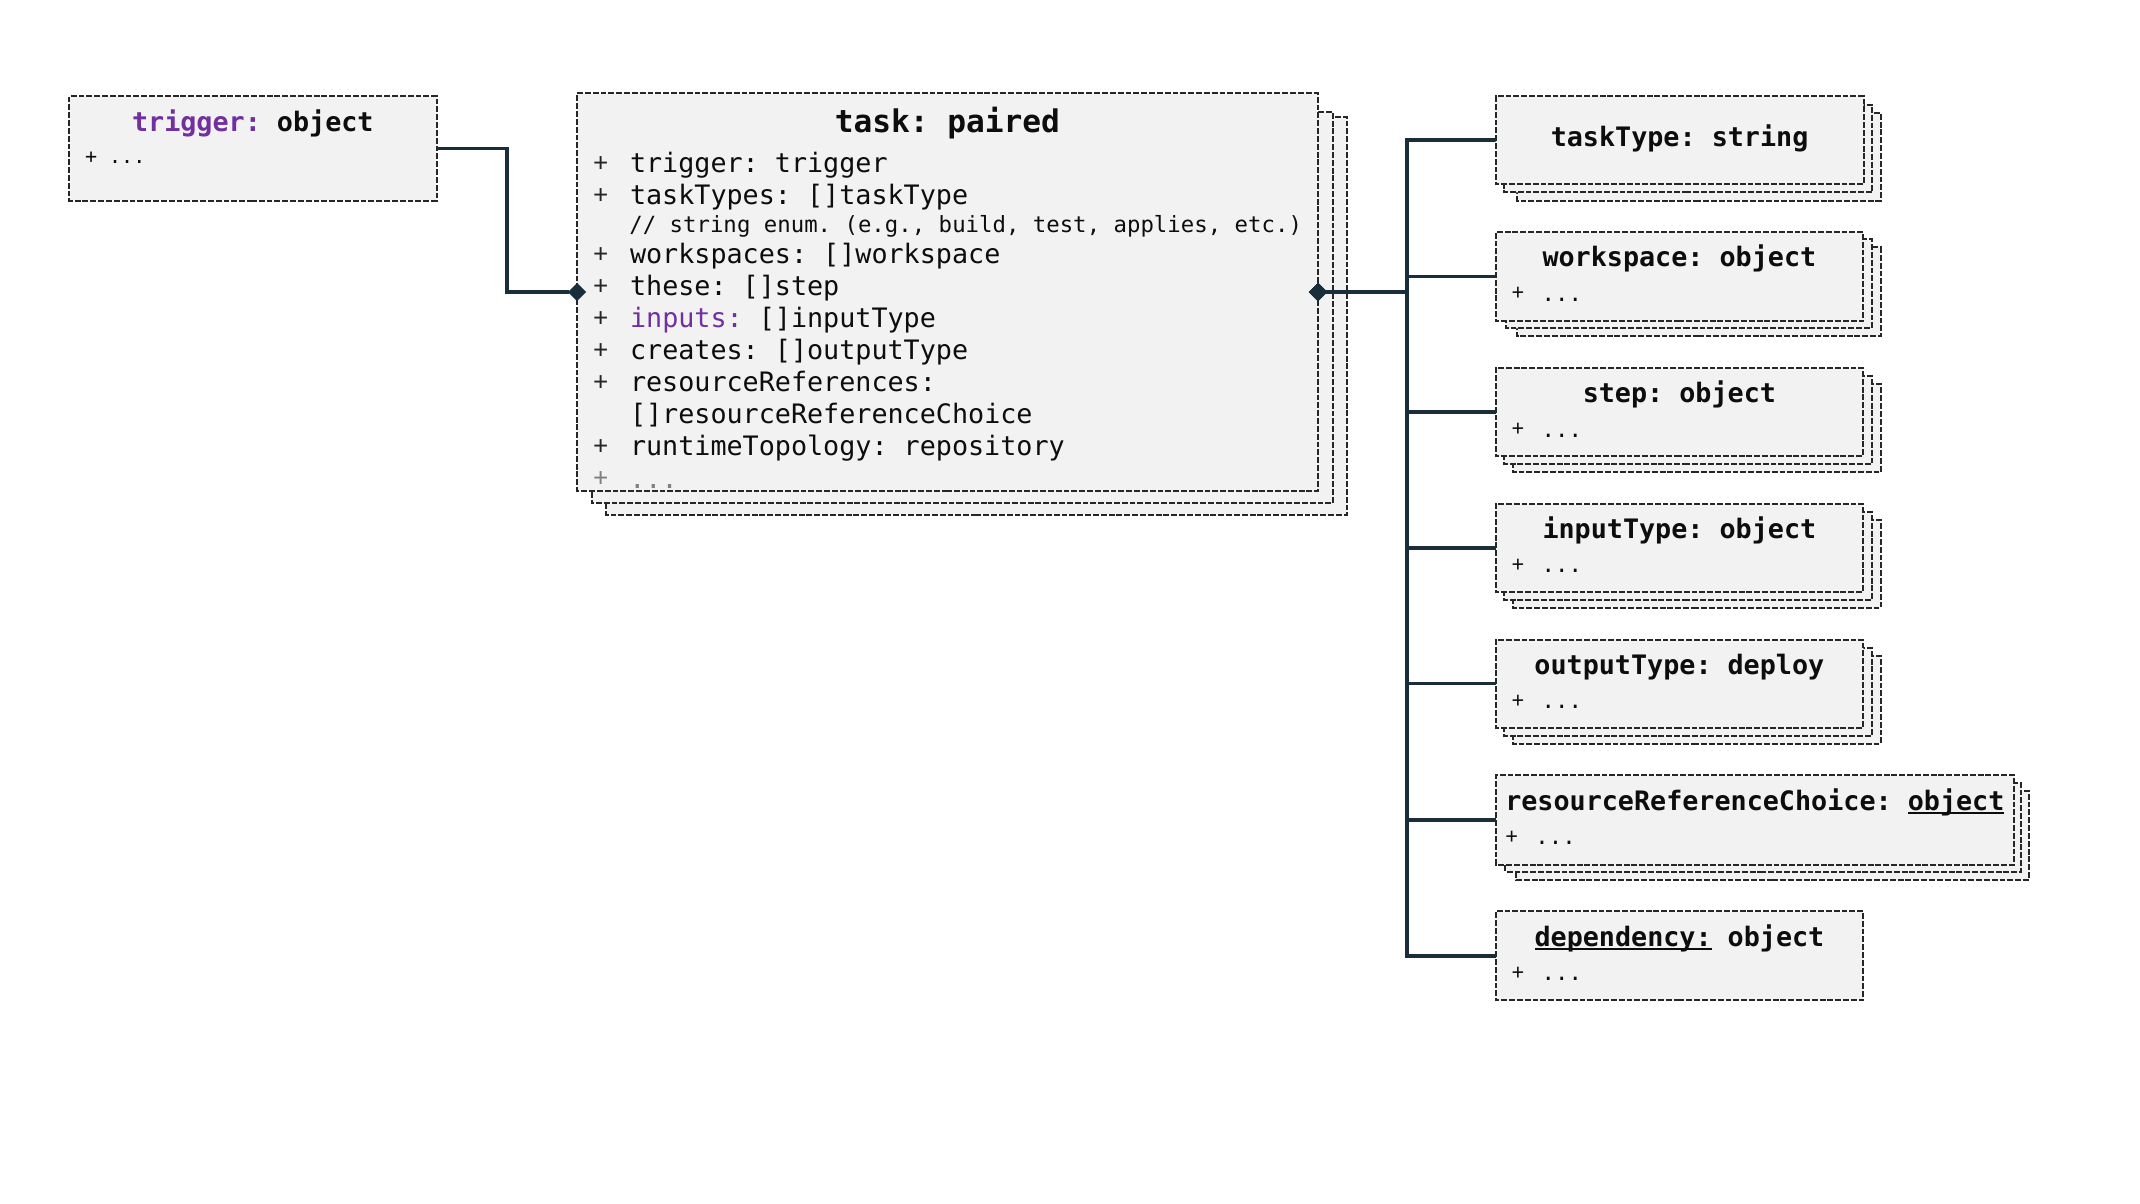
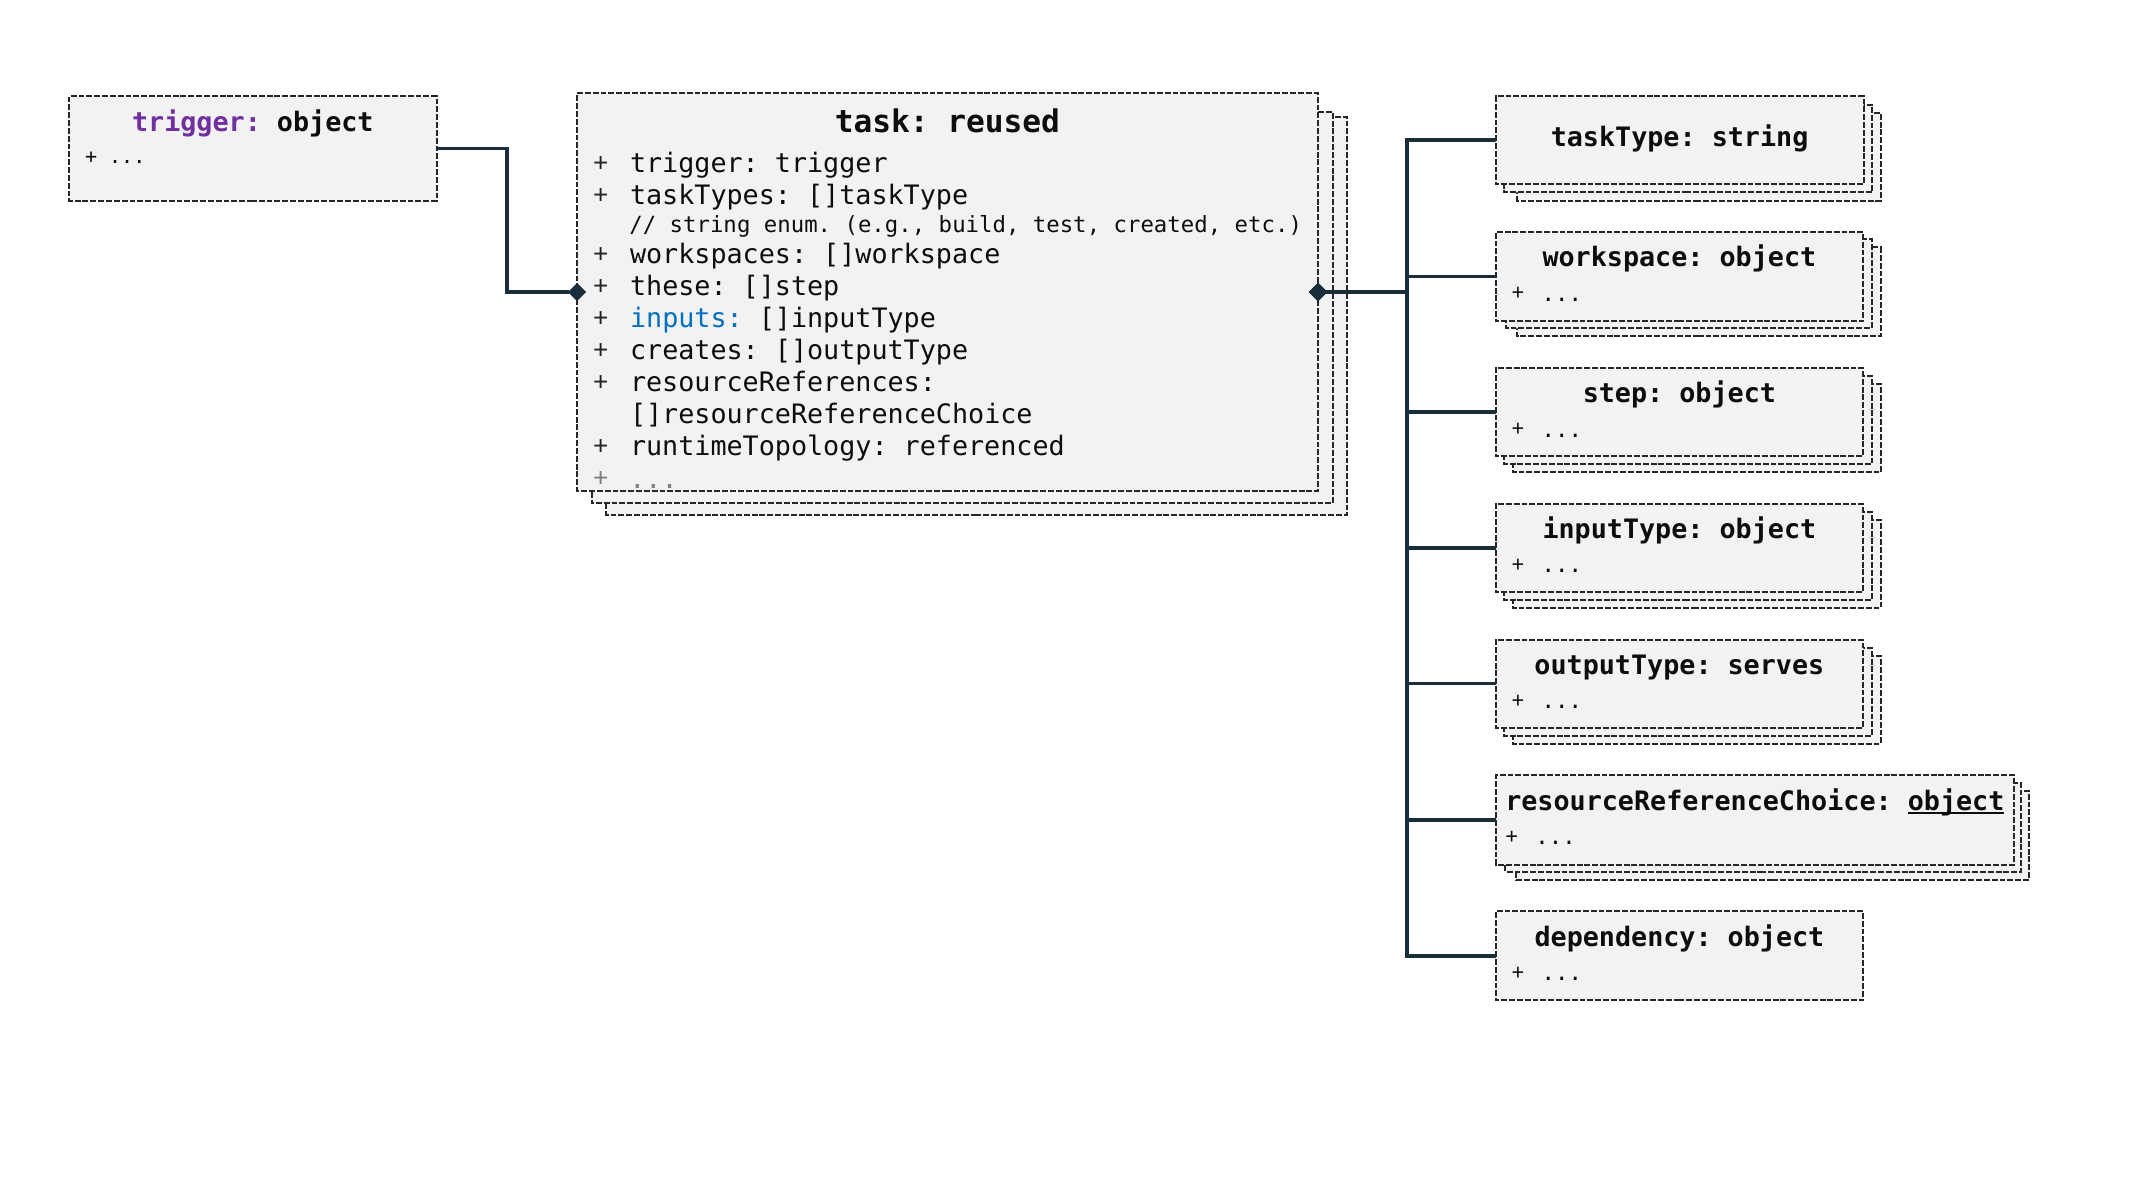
paired: paired -> reused (1004, 122)
applies: applies -> created (1167, 225)
inputs colour: purple -> blue (686, 319)
repository: repository -> referenced (984, 447)
deploy: deploy -> serves (1776, 665)
dependency underline: present -> none (1623, 937)
